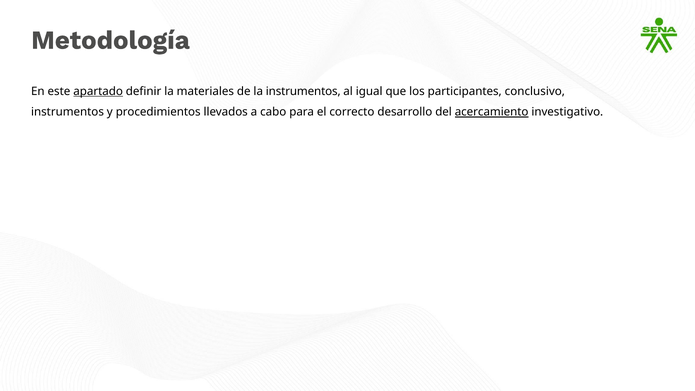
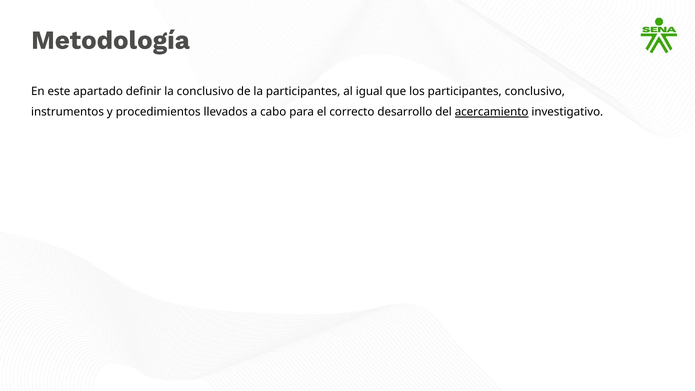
apartado underline: present -> none (98, 91)
la materiales: materiales -> conclusivo (205, 91)
la instrumentos: instrumentos -> participantes (303, 91)
